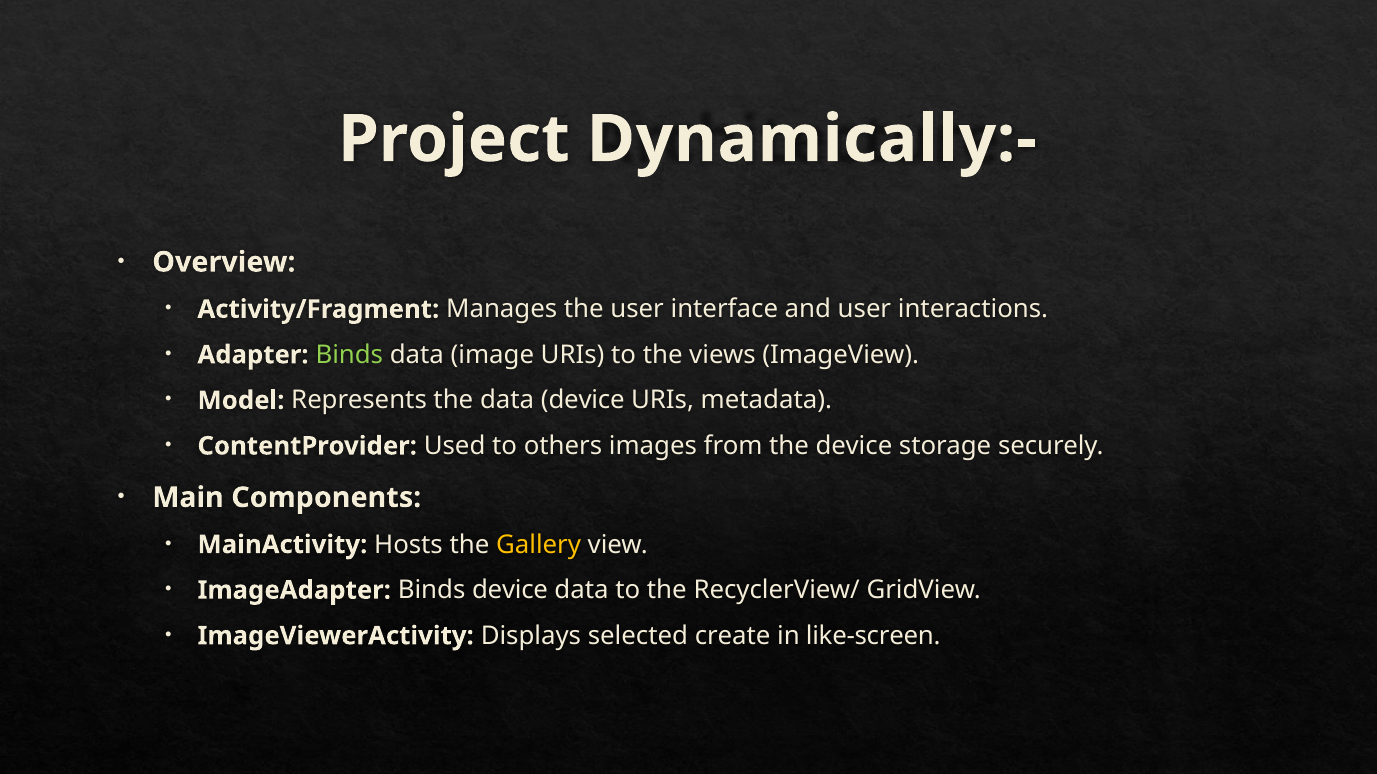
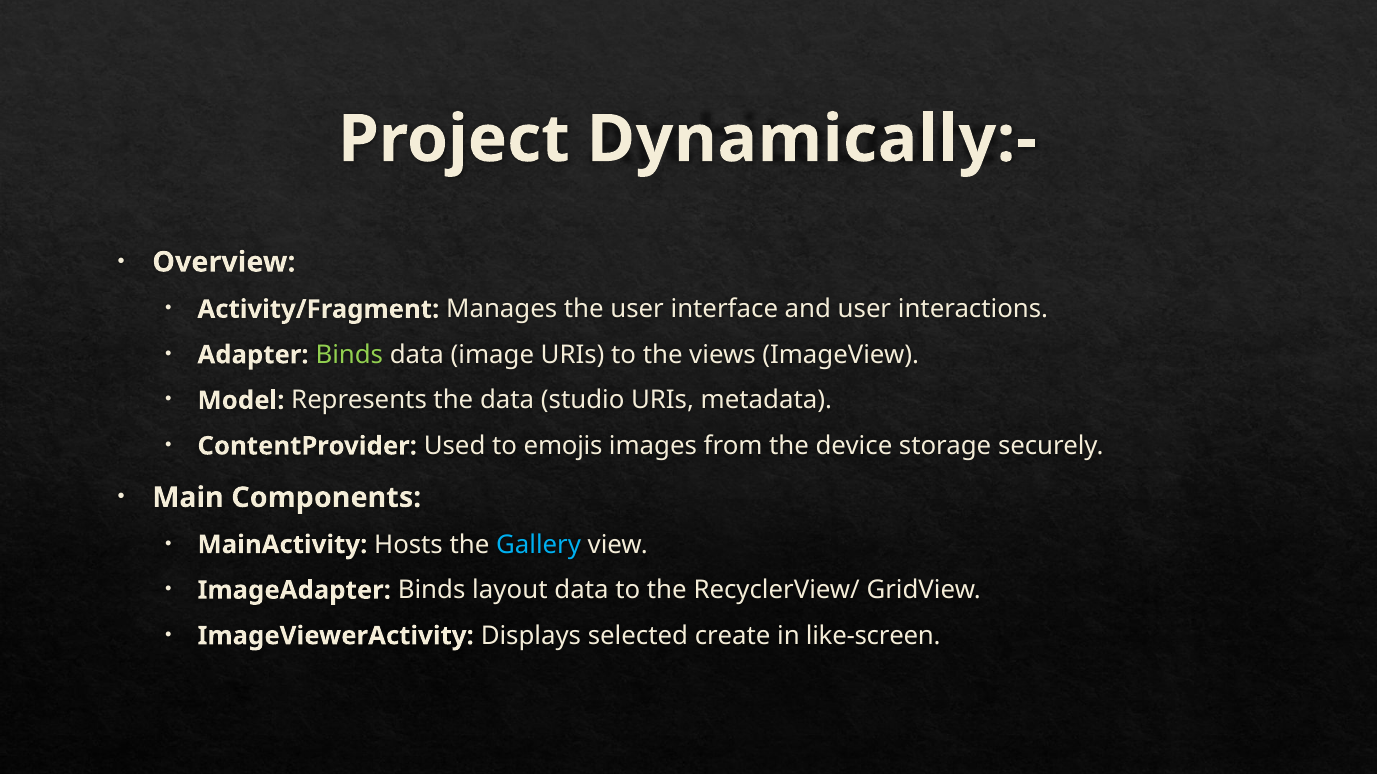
data device: device -> studio (583, 401)
others: others -> emojis (563, 446)
Gallery colour: yellow -> light blue (539, 545)
Binds device: device -> layout (510, 591)
